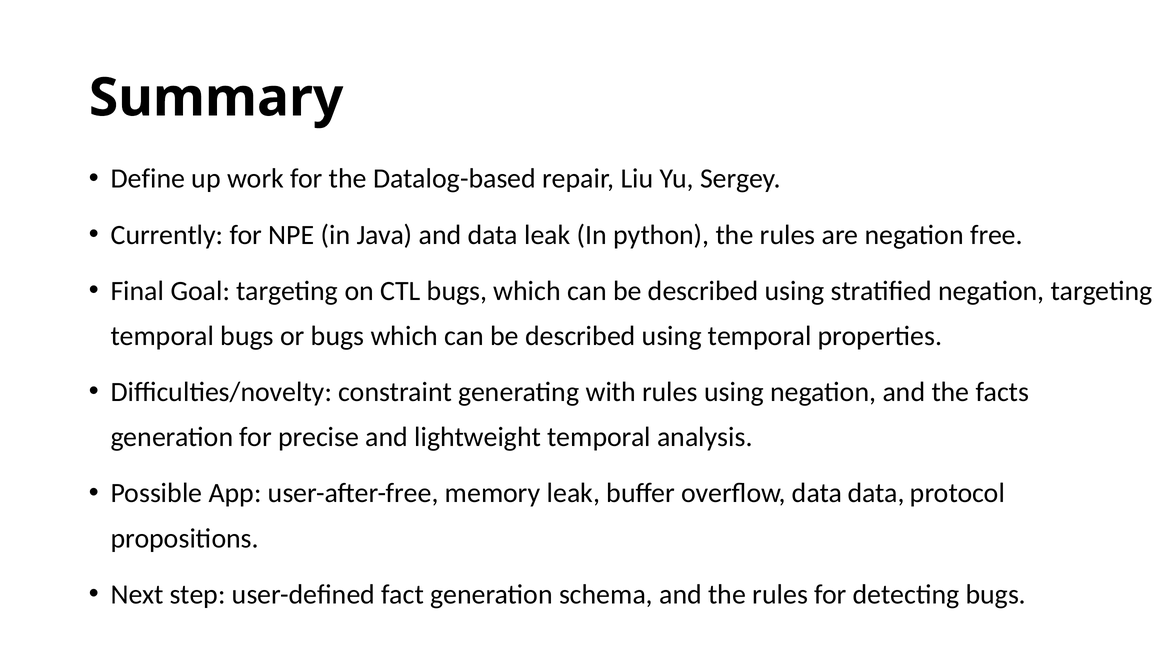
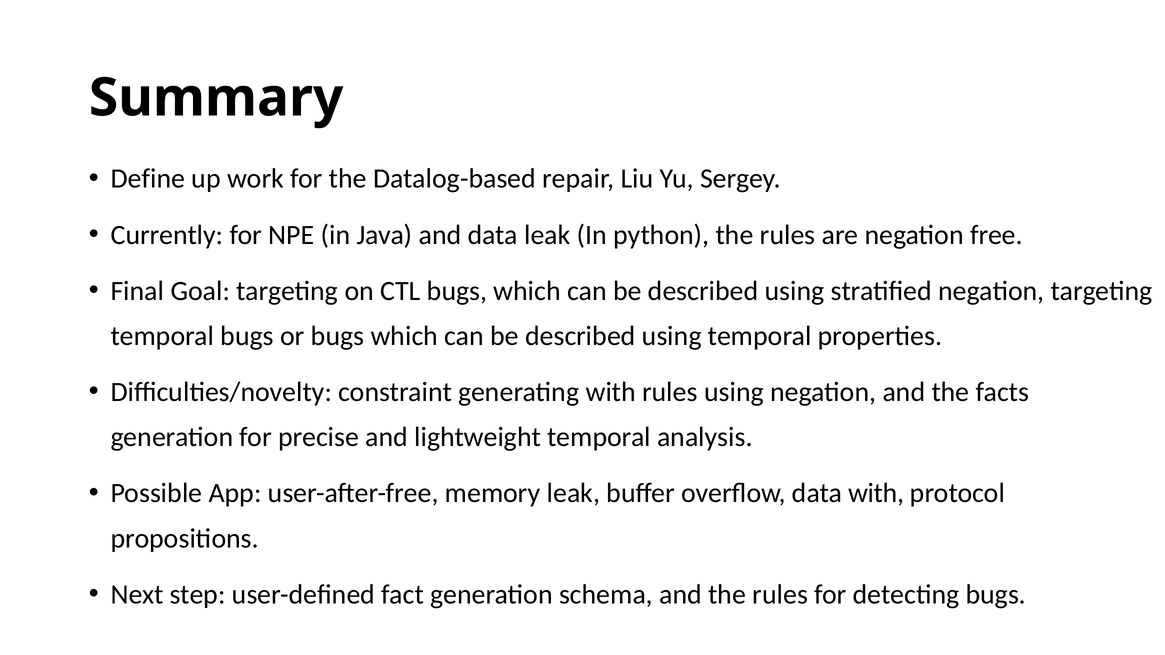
data data: data -> with (876, 493)
